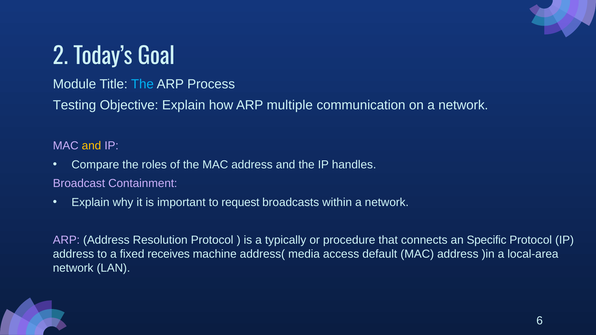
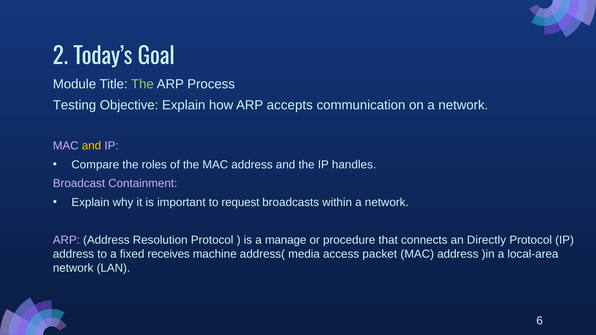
The colour: light blue -> light green (142, 84)
multiple: multiple -> accepts (290, 105)
typically: typically -> manage (286, 240)
Specific: Specific -> Directly (486, 240)
default: default -> packet (380, 254)
